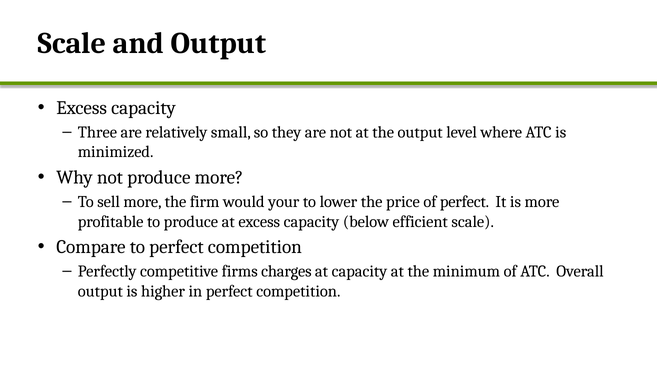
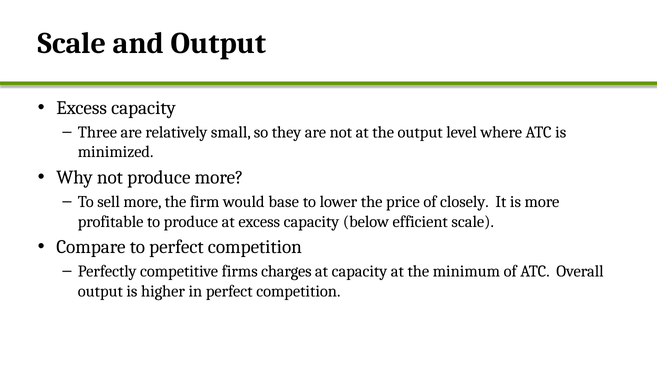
your: your -> base (284, 202)
of perfect: perfect -> closely (464, 202)
